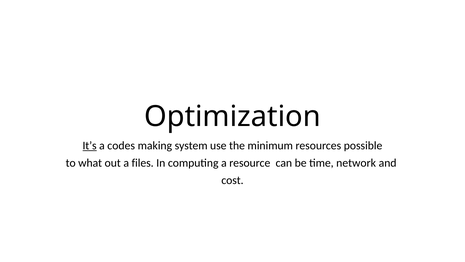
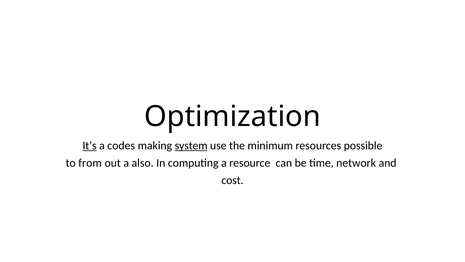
system underline: none -> present (191, 145)
what: what -> from (90, 163)
files: files -> also (143, 163)
